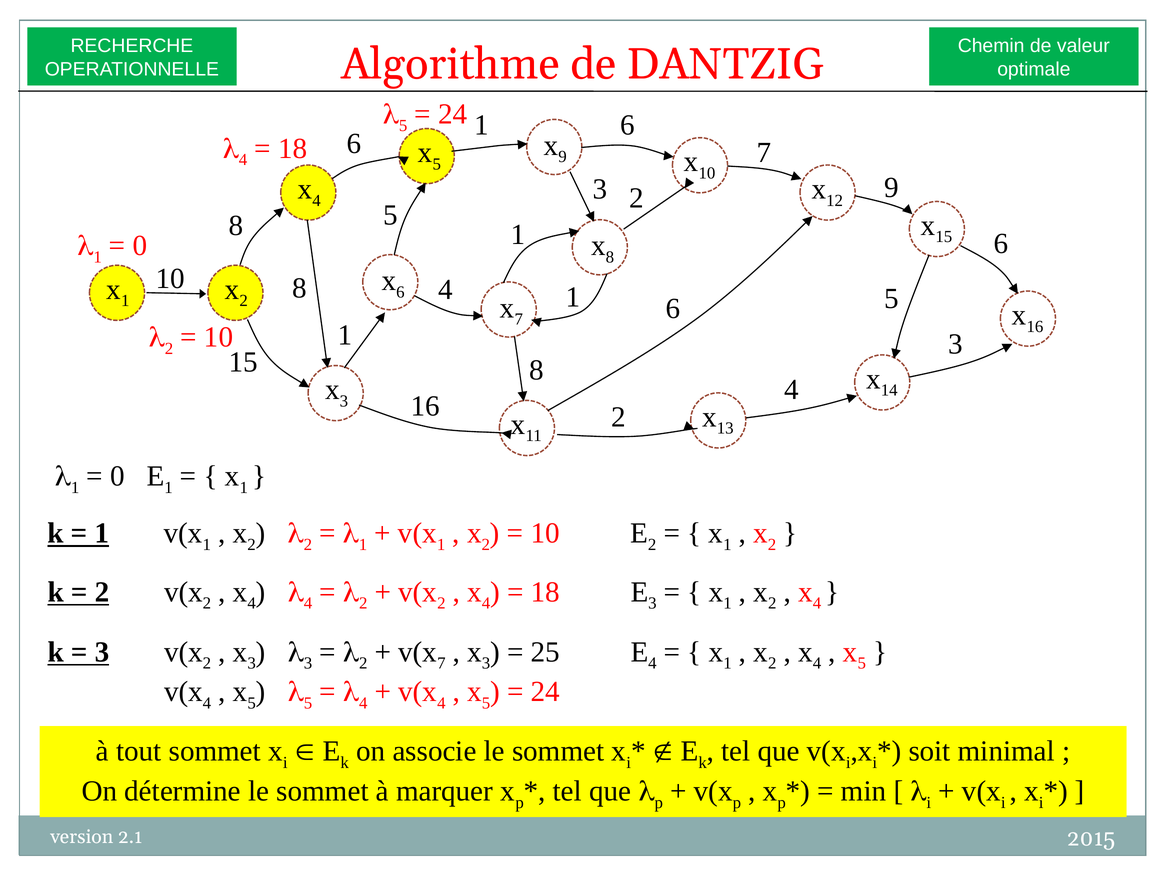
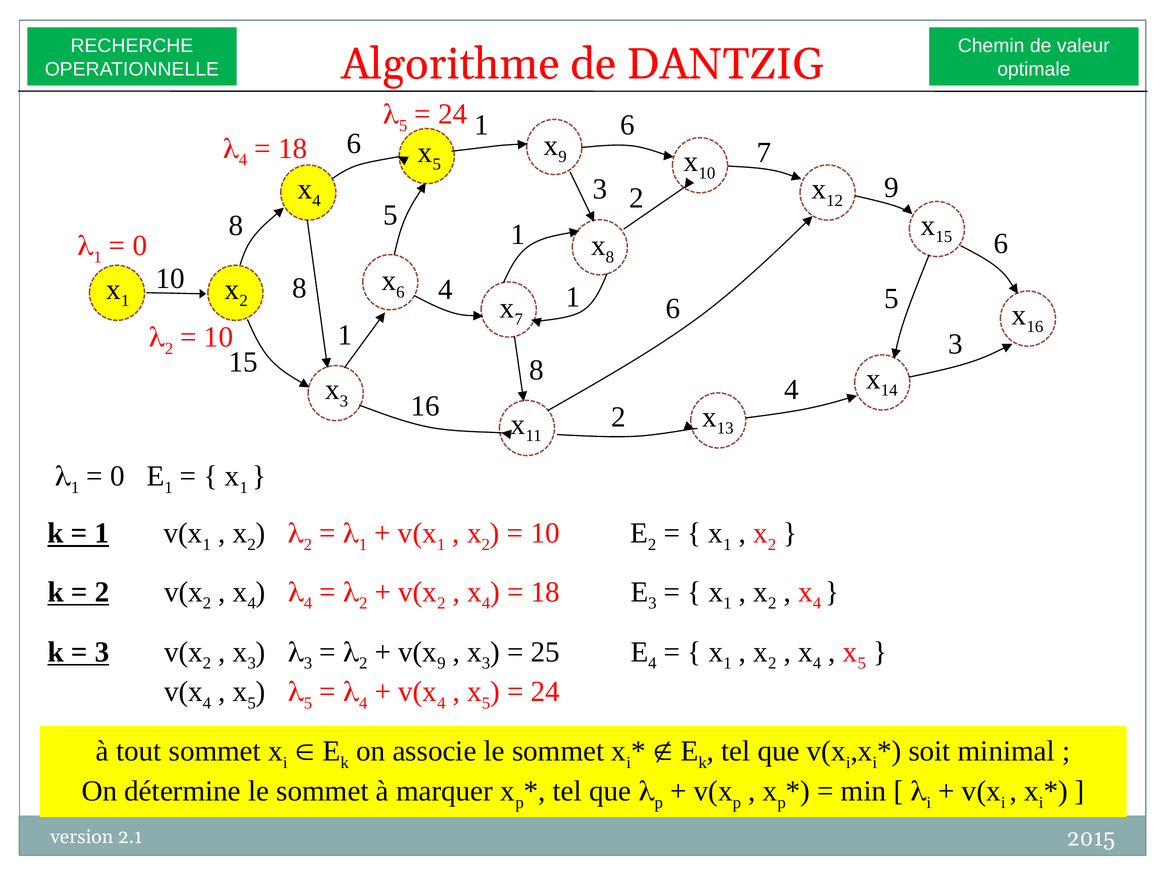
7: 7 -> 9 (441, 663)
